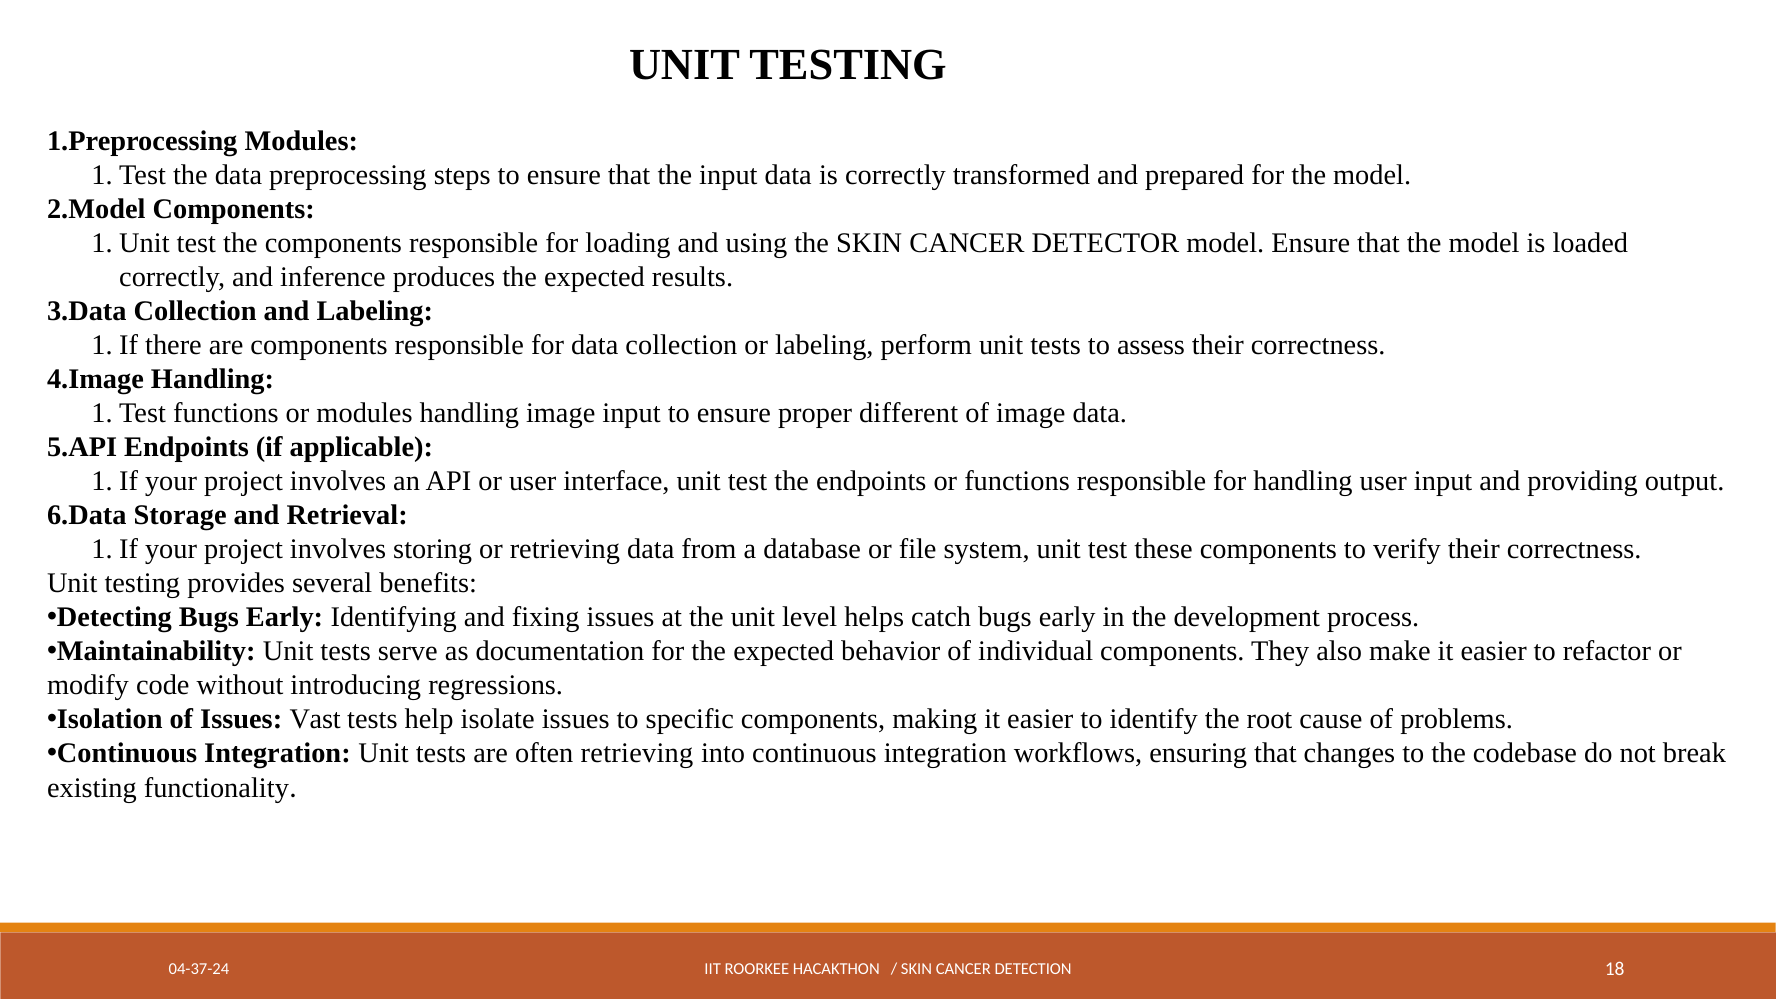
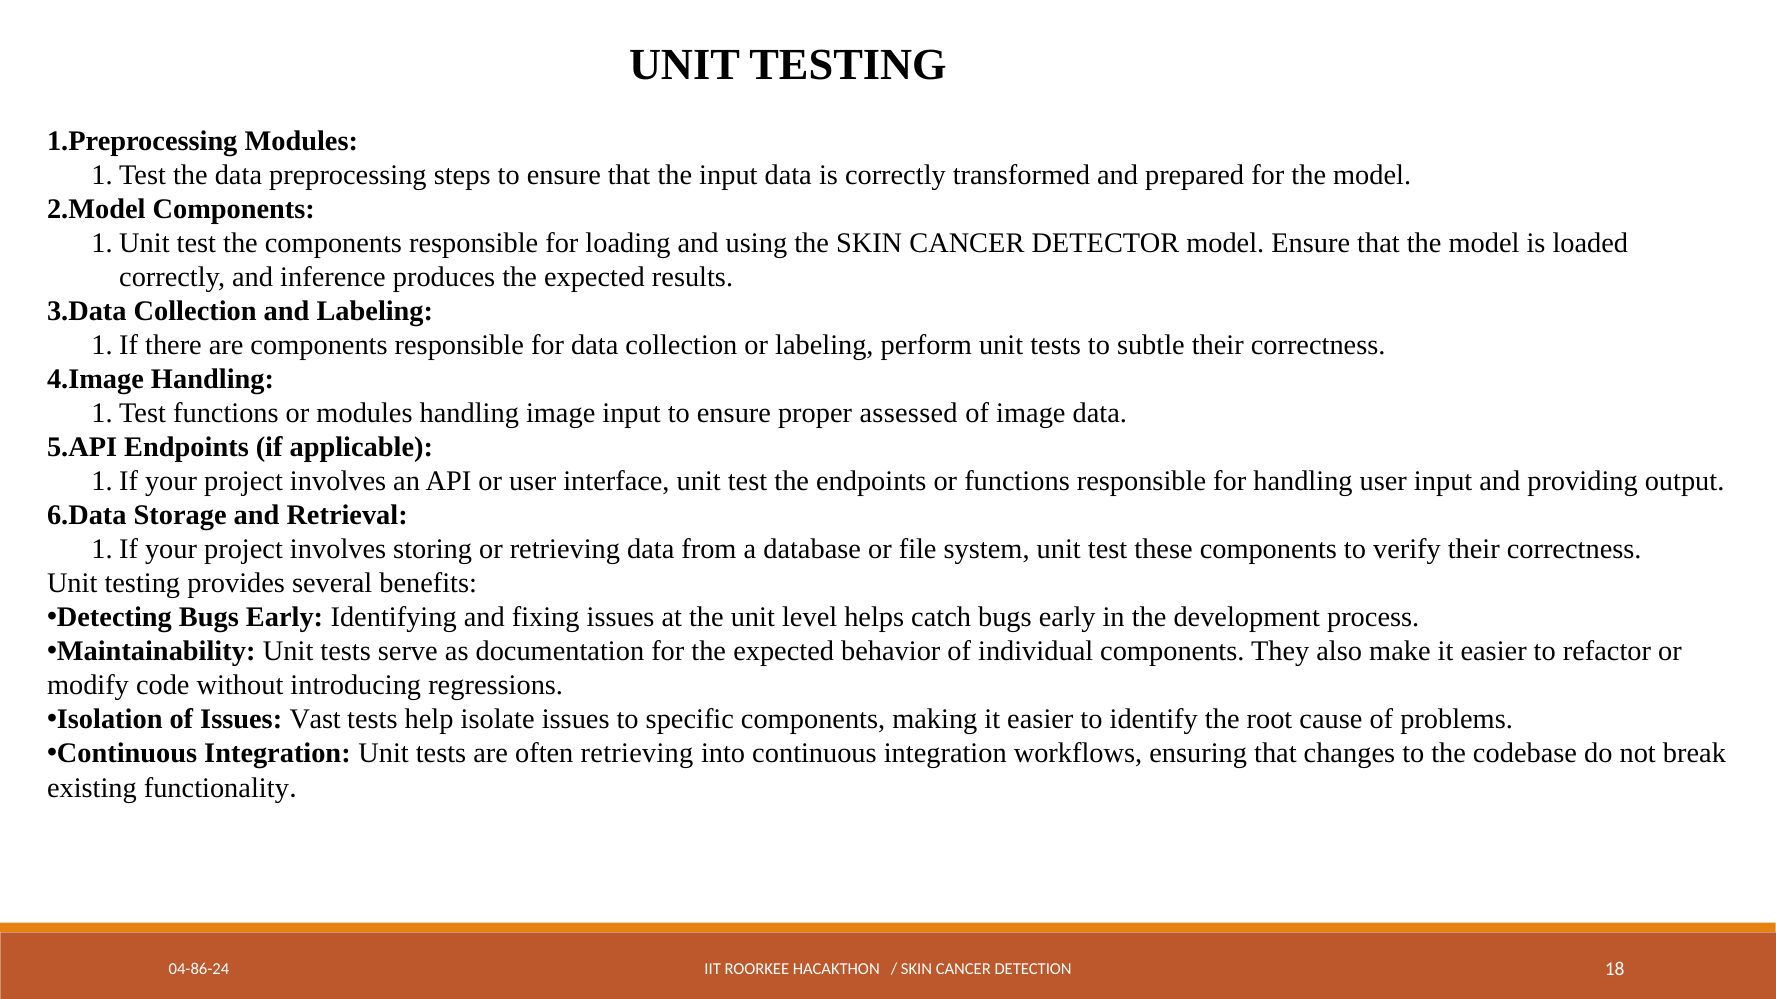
assess: assess -> subtle (1151, 345)
different: different -> assessed (909, 413)
04-37-24: 04-37-24 -> 04-86-24 (199, 969)
